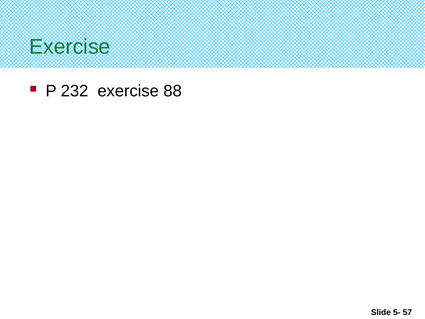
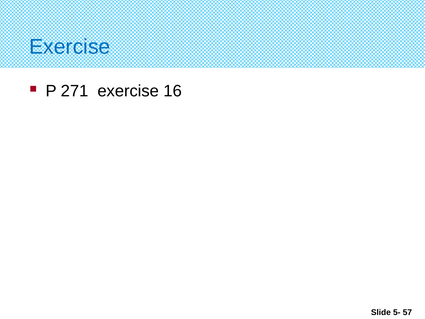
Exercise colour: green -> blue (70, 47)
232: 232 -> 271 (75, 91)
88: 88 -> 16 (173, 91)
